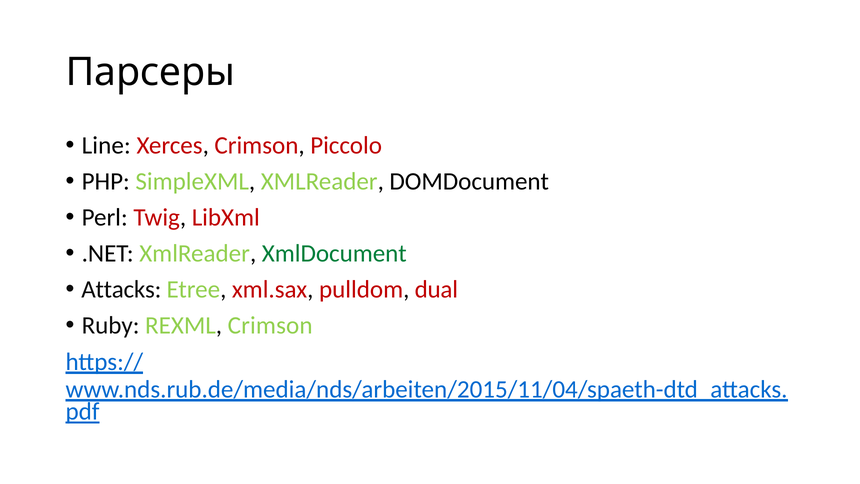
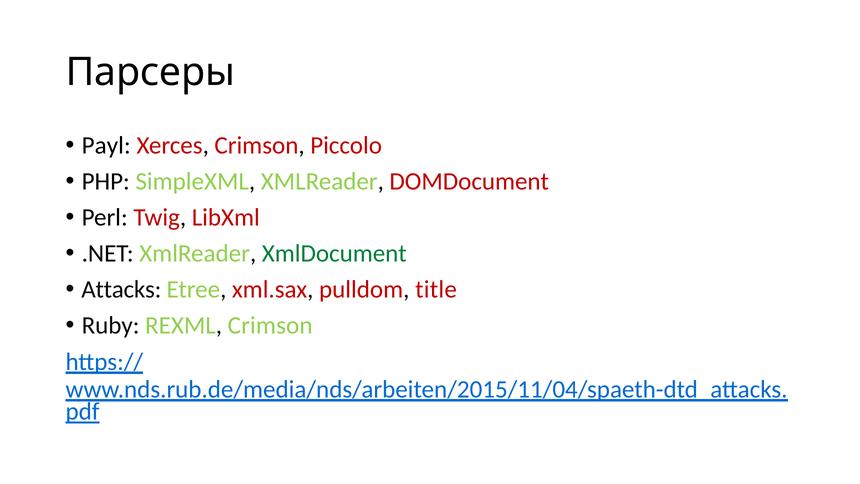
Line: Line -> Payl (106, 145)
DOMDocument colour: black -> red (469, 181)
dual: dual -> title (436, 289)
